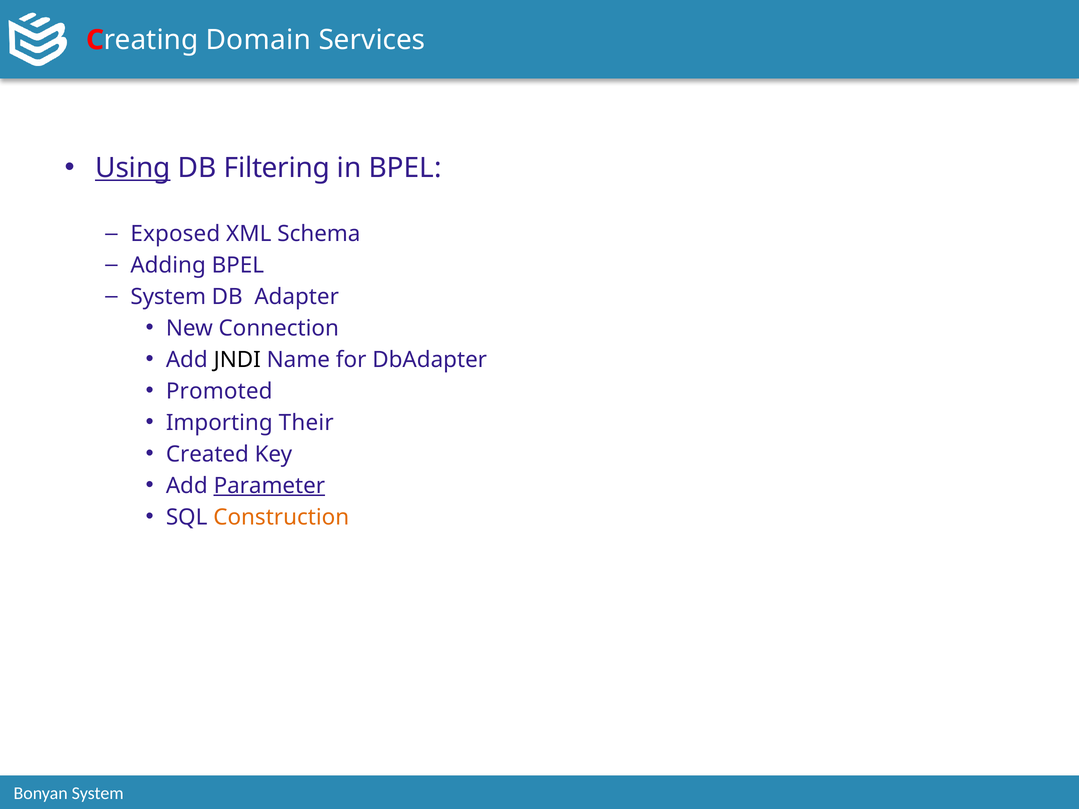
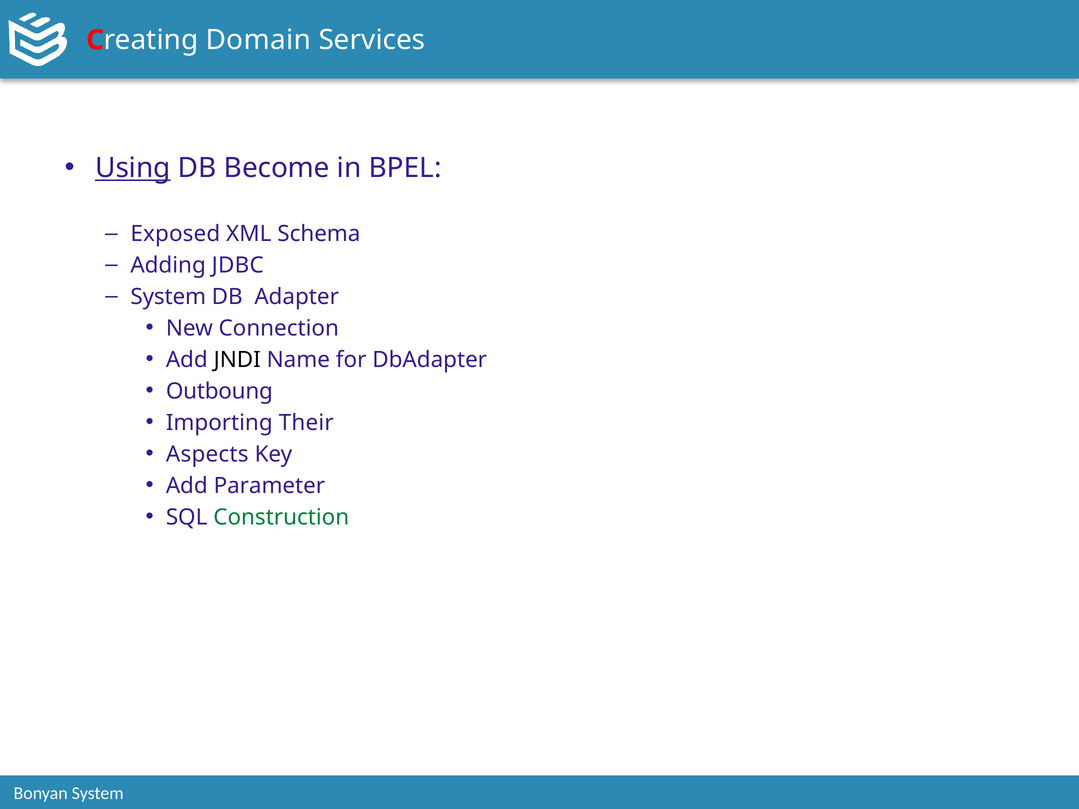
Filtering: Filtering -> Become (277, 168)
Adding BPEL: BPEL -> JDBC (238, 265)
Promoted: Promoted -> Outboung (219, 391)
Created: Created -> Aspects (207, 454)
Parameter underline: present -> none (269, 486)
Construction colour: orange -> green (281, 517)
